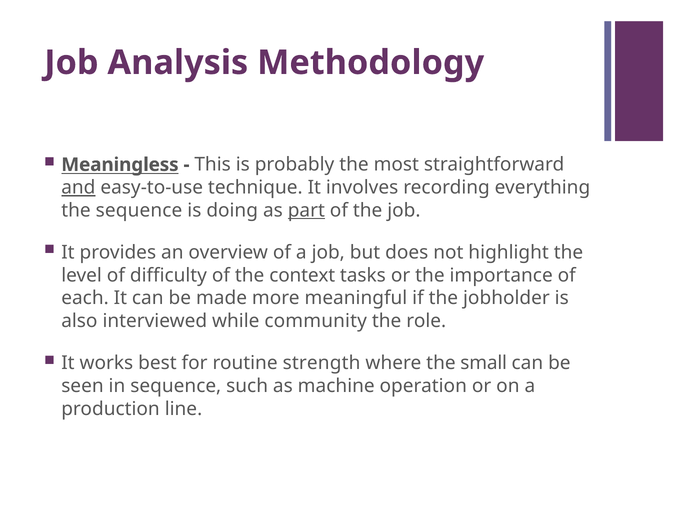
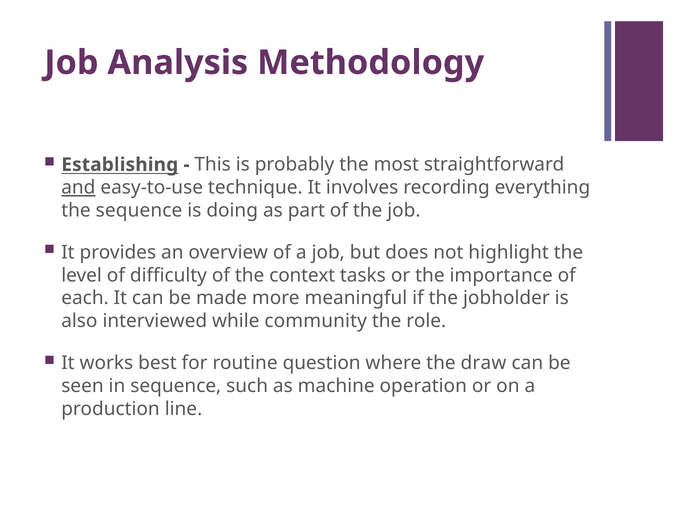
Meaningless: Meaningless -> Establishing (120, 165)
part underline: present -> none (306, 210)
strength: strength -> question (322, 363)
small: small -> draw (483, 363)
